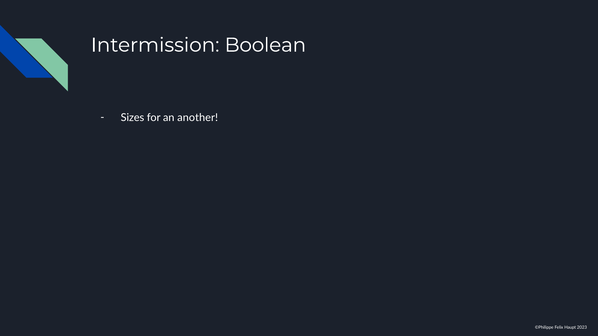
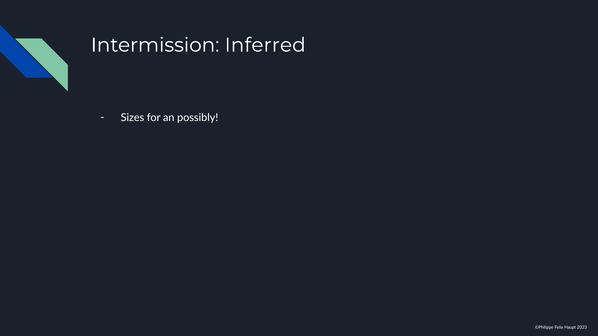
Boolean: Boolean -> Inferred (265, 45)
another: another -> possibly (198, 118)
